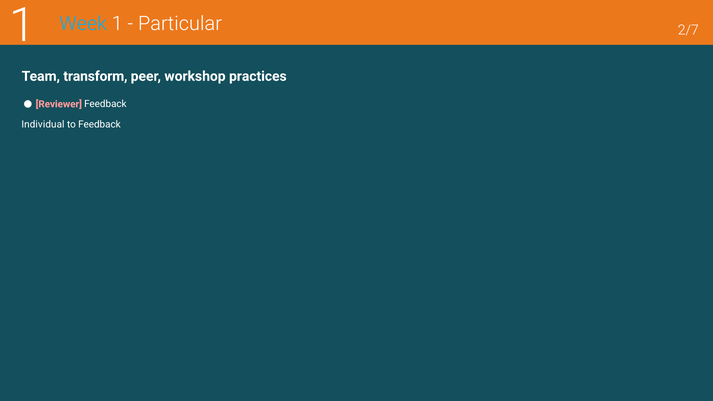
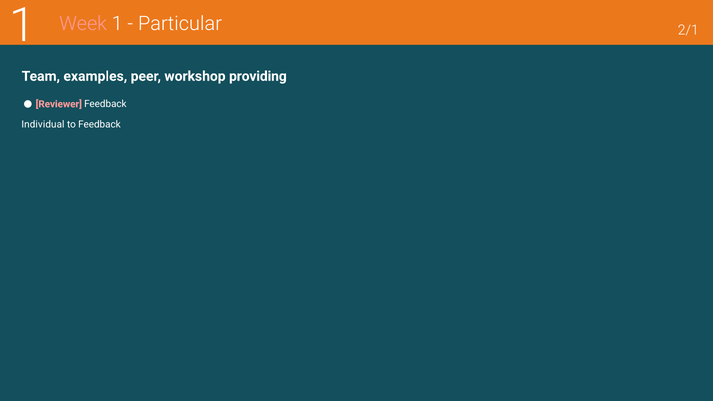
Week colour: light blue -> pink (83, 24)
2/7: 2/7 -> 2/1 (688, 30)
transform: transform -> examples (95, 76)
practices: practices -> providing (258, 76)
